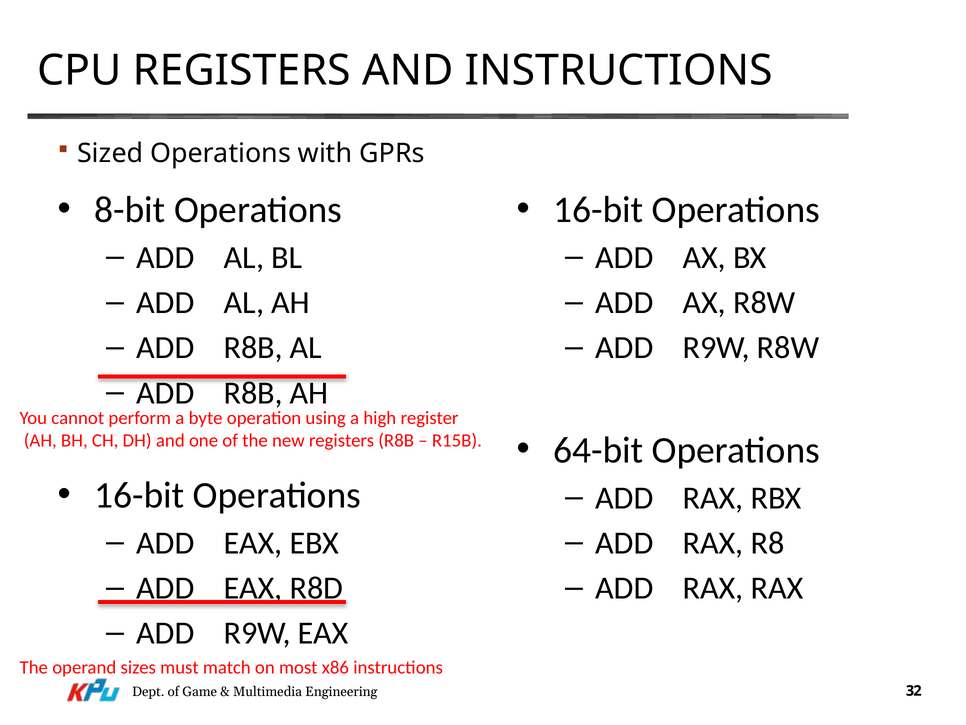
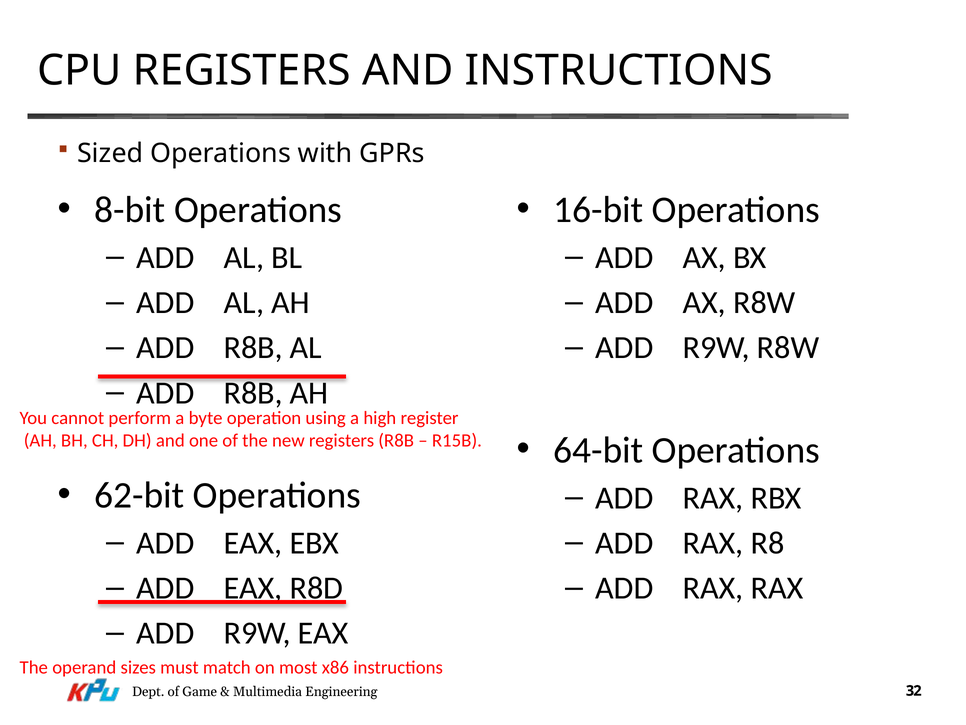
16-bit: 16-bit -> 62-bit (139, 495)
